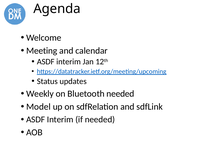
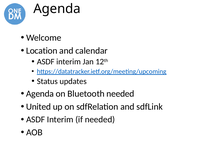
Meeting: Meeting -> Location (42, 51)
Weekly: Weekly -> Agenda (40, 93)
Model: Model -> United (39, 106)
